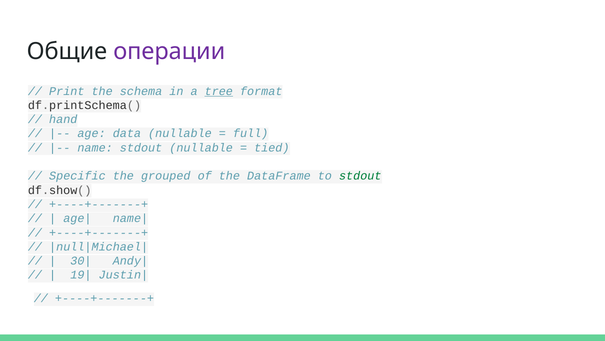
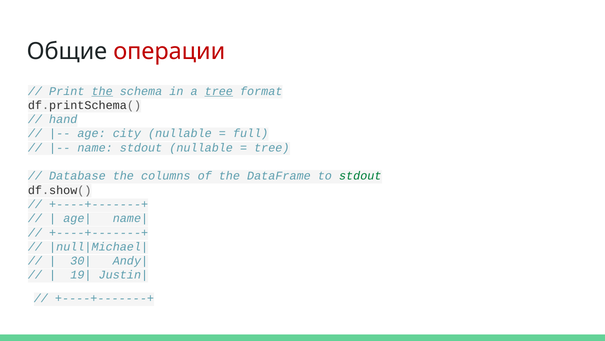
операции colour: purple -> red (169, 51)
the underline: none -> present (102, 91)
data: data -> city (127, 133)
tied: tied -> tree (272, 147)
Specific: Specific -> Database (77, 176)
grouped: grouped -> columns (166, 176)
